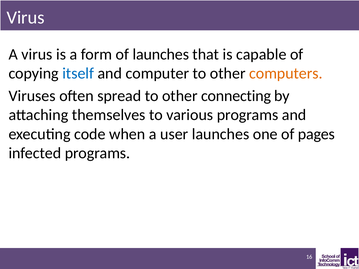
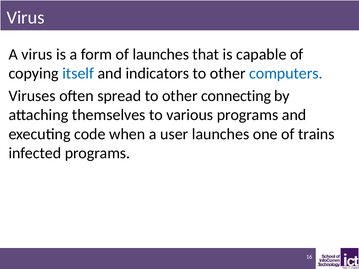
computer: computer -> indicators (157, 74)
computers colour: orange -> blue (286, 74)
pages: pages -> trains (316, 134)
